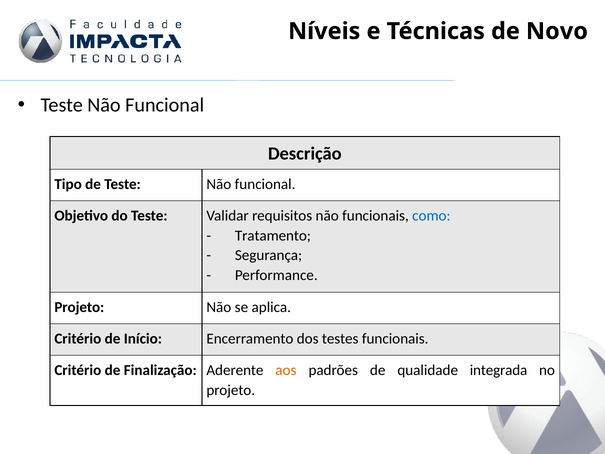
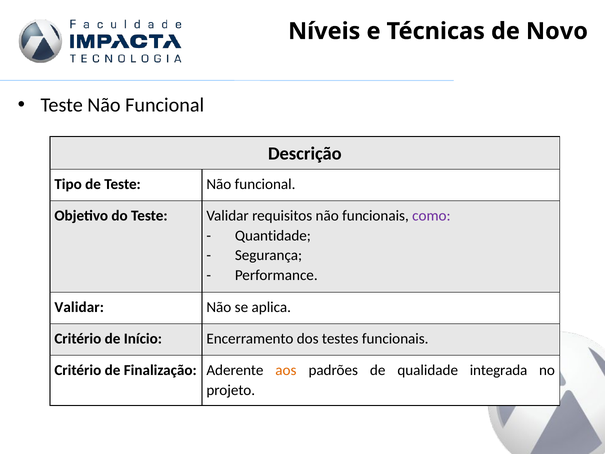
como colour: blue -> purple (431, 216)
Tratamento: Tratamento -> Quantidade (273, 236)
Projeto: Projeto -> Validar (79, 307)
